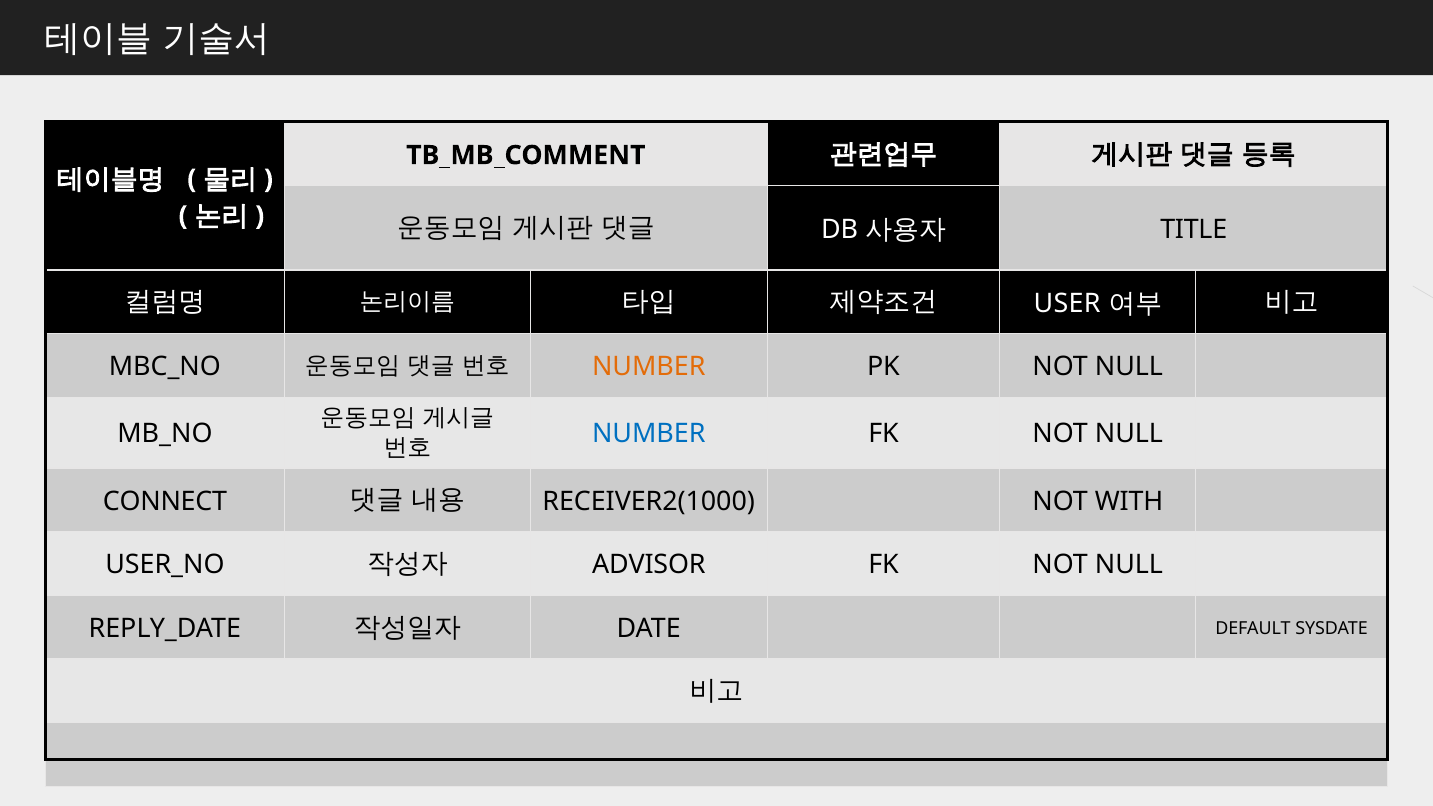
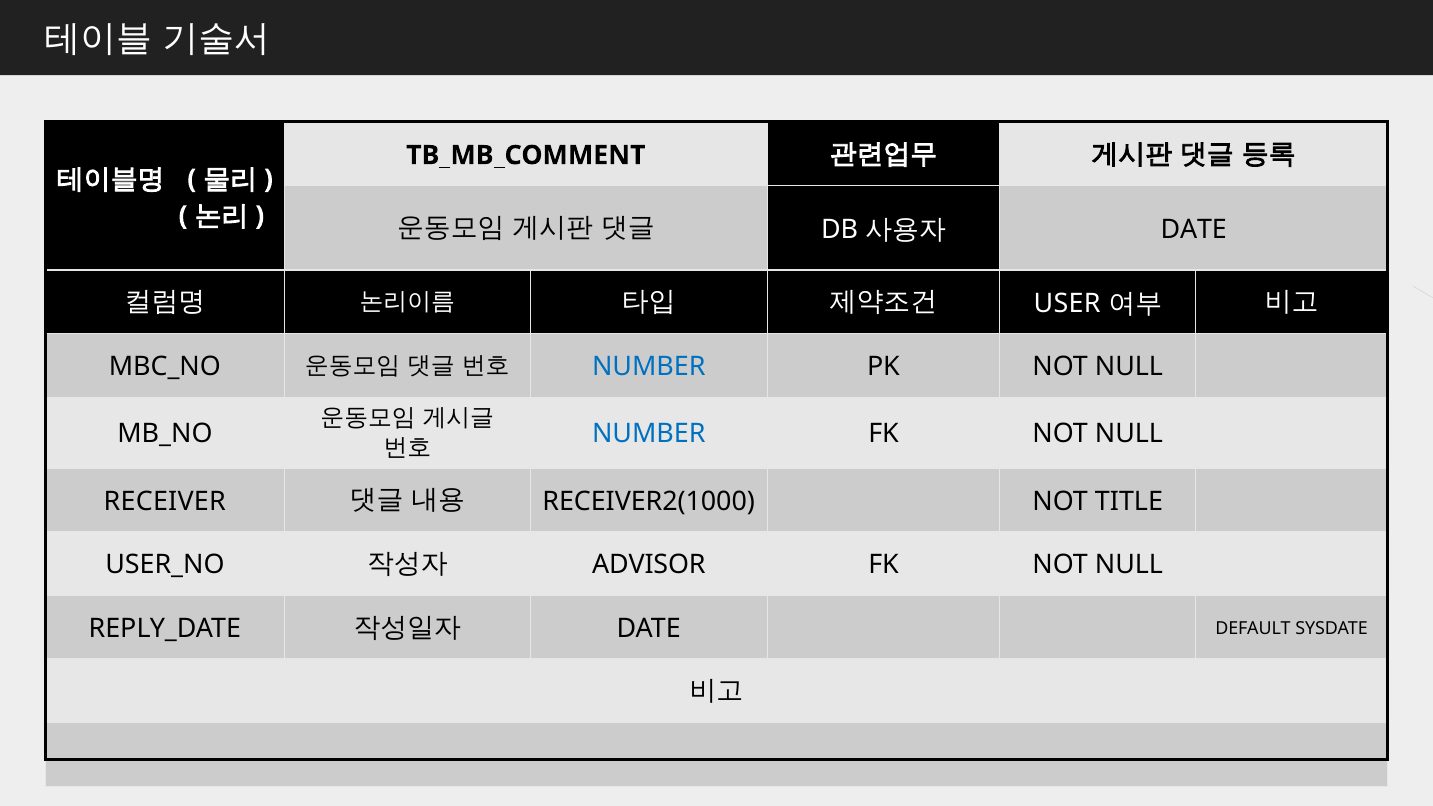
TITLE: TITLE -> DATE (1194, 229)
NUMBER colour: orange -> blue (649, 367)
CONNECT: CONNECT -> RECEIVER (165, 501)
WITH: WITH -> TITLE (1129, 501)
